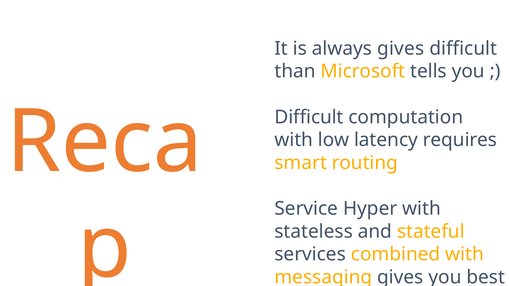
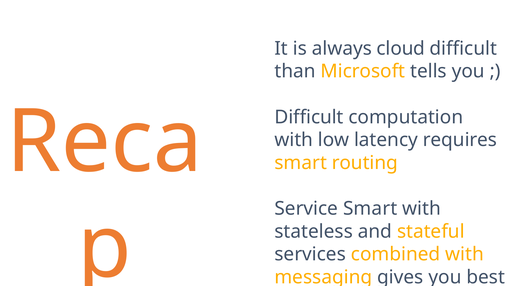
always gives: gives -> cloud (401, 48)
Service Hyper: Hyper -> Smart (370, 209)
